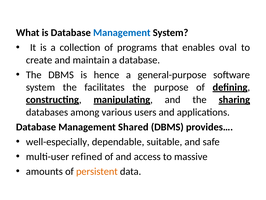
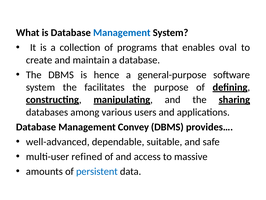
Shared: Shared -> Convey (133, 127)
well-especially: well-especially -> well-advanced (58, 141)
persistent colour: orange -> blue (97, 171)
